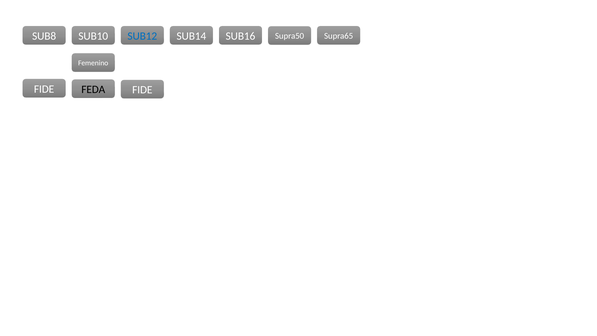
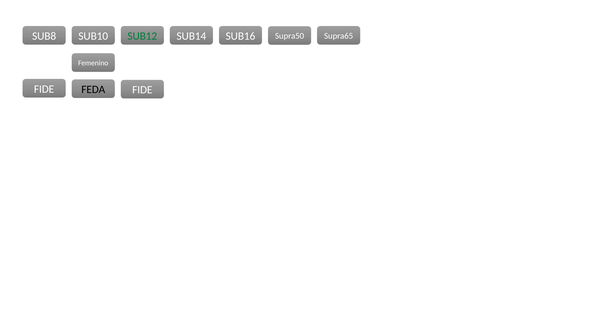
SUB12 colour: blue -> green (142, 36)
